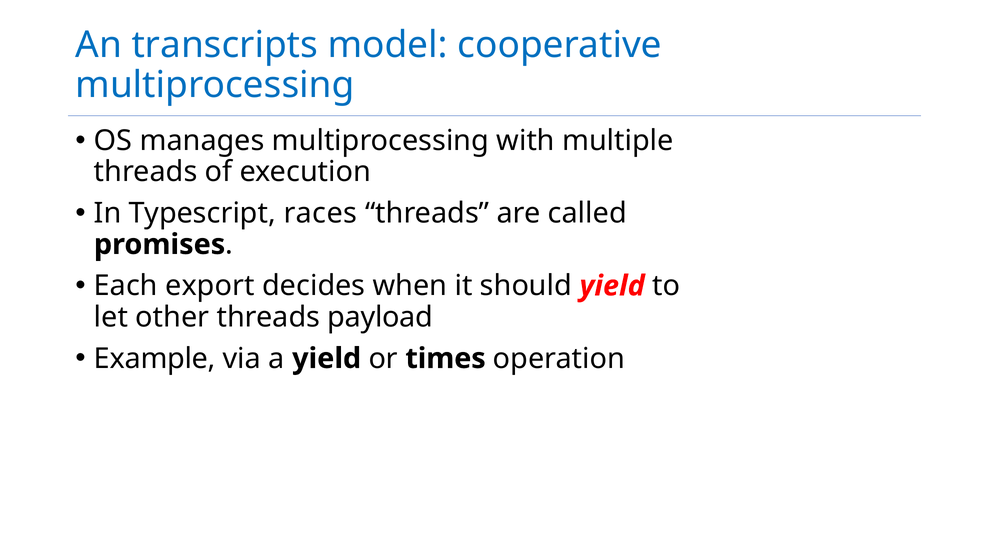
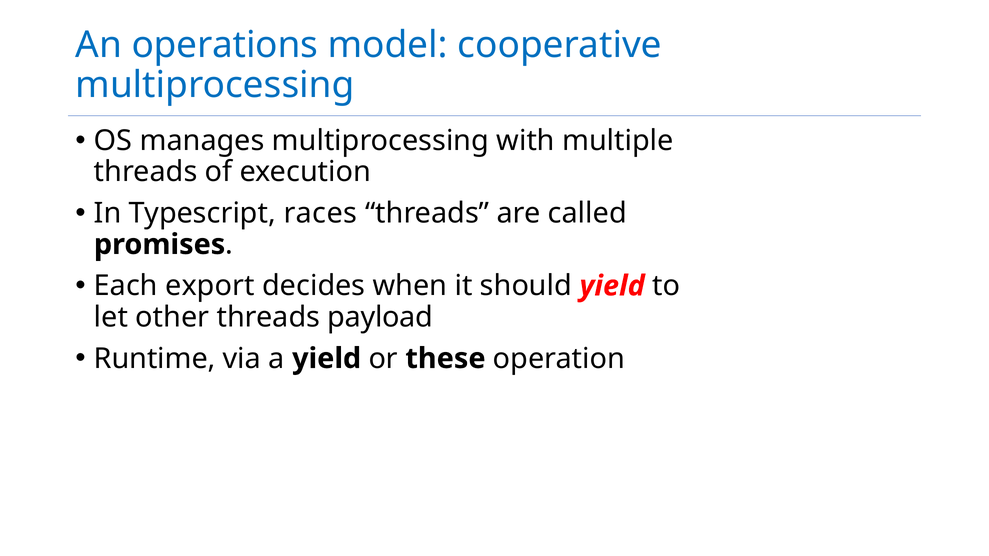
transcripts: transcripts -> operations (225, 45)
Example: Example -> Runtime (155, 359)
times: times -> these (445, 359)
